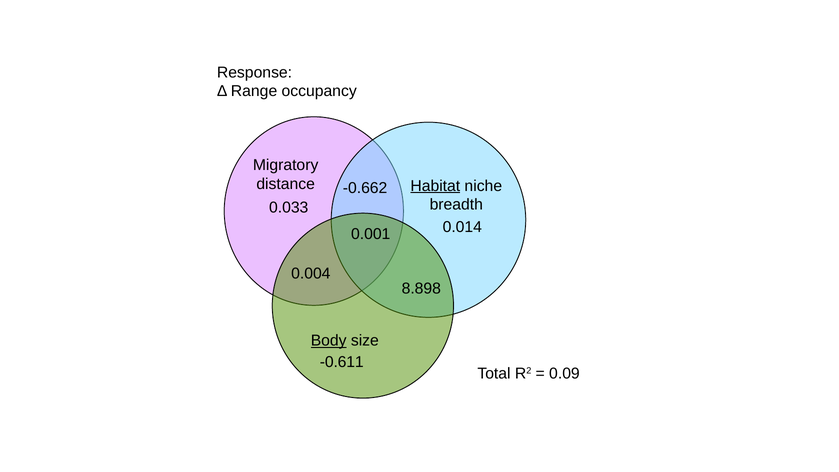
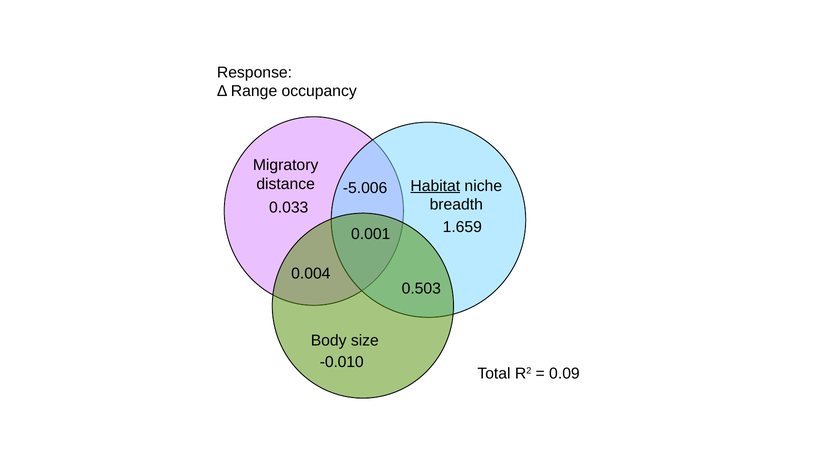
-0.662: -0.662 -> -5.006 (365, 188)
0.014: 0.014 -> 1.659 (462, 227)
8.898: 8.898 -> 0.503 (421, 289)
Body underline: present -> none (329, 341)
-0.611: -0.611 -> -0.010 (342, 362)
